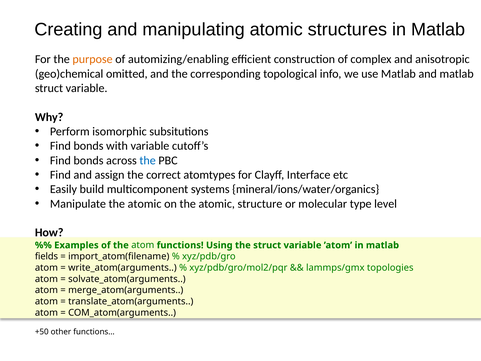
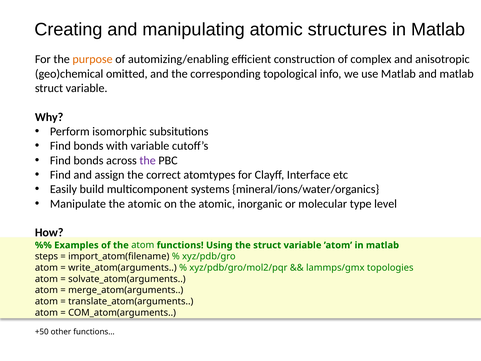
the colour: blue -> purple (148, 160)
structure: structure -> inorganic (260, 204)
fields: fields -> steps (46, 256)
